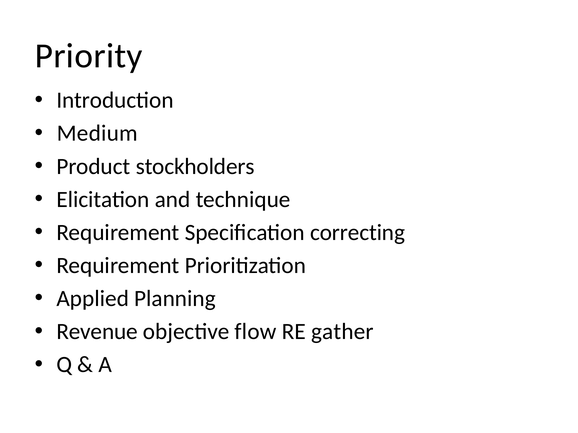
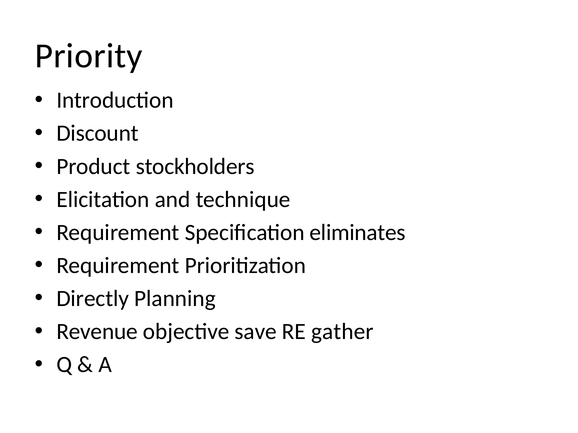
Medium: Medium -> Discount (97, 133)
correcting: correcting -> eliminates (358, 233)
Applied: Applied -> Directly (93, 299)
flow: flow -> save (256, 332)
